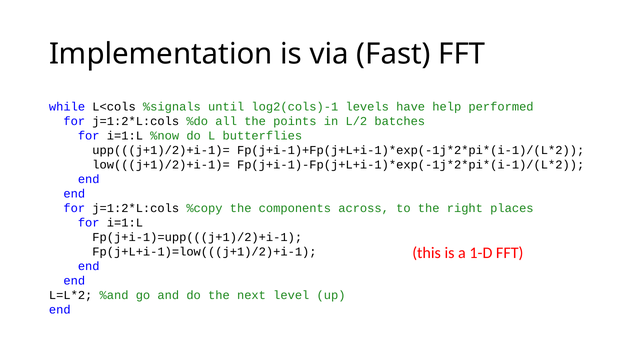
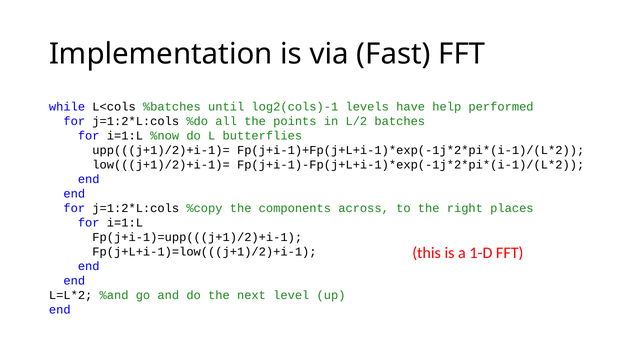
%signals: %signals -> %batches (172, 107)
